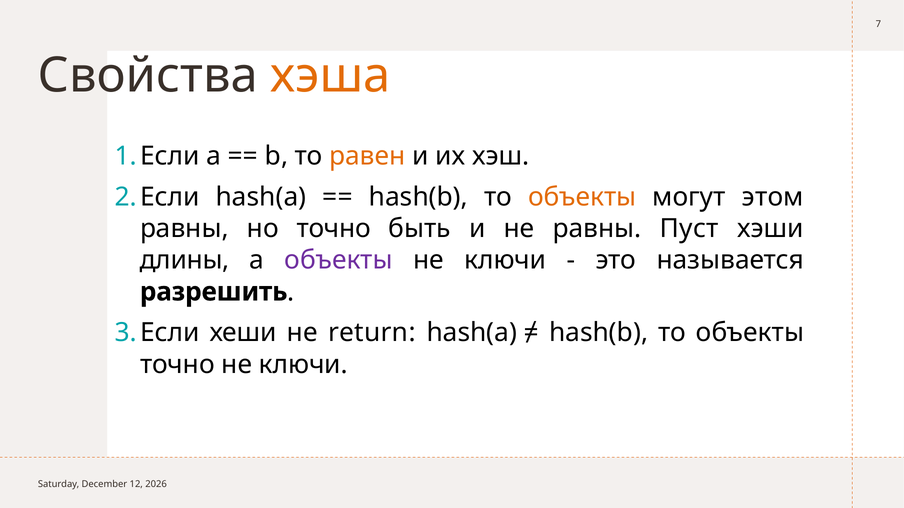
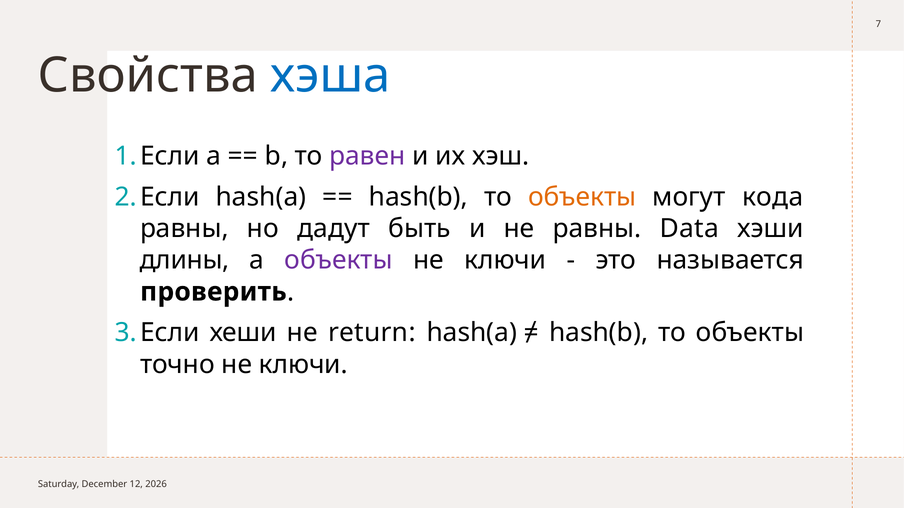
хэша colour: orange -> blue (330, 76)
равен colour: orange -> purple (367, 156)
этом: этом -> кода (773, 197)
но точно: точно -> дадут (334, 229)
Пуст: Пуст -> Data (689, 229)
разрешить: разрешить -> проверить (213, 292)
